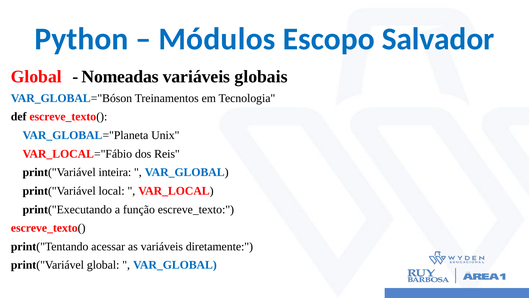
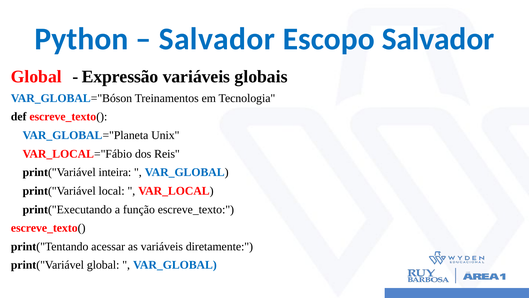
Módulos: Módulos -> Salvador (217, 39)
Nomeadas: Nomeadas -> Expressão (120, 76)
